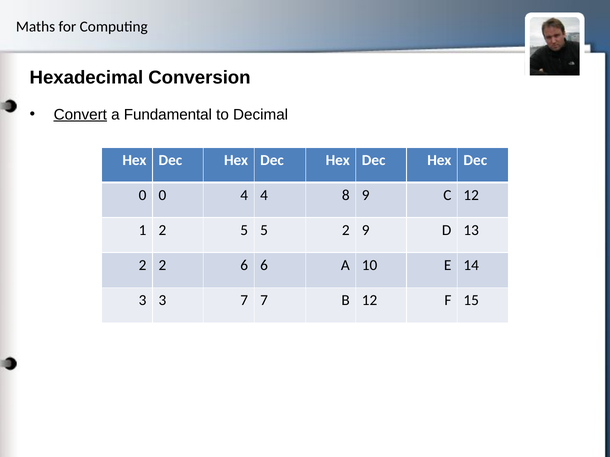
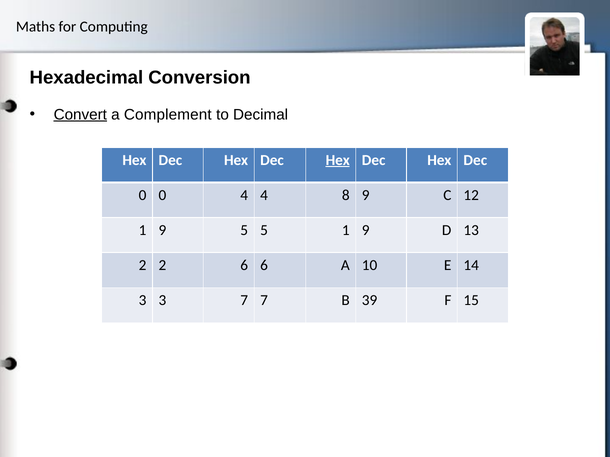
Fundamental: Fundamental -> Complement (168, 115)
Hex underline: none -> present (338, 160)
2: 2 -> 9 (162, 230)
5 2: 2 -> 1 (346, 230)
B 12: 12 -> 39 (370, 300)
